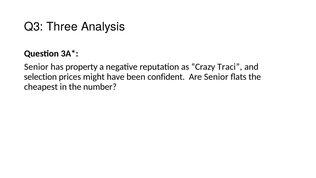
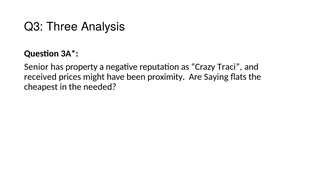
selection: selection -> received (40, 77)
confident: confident -> proximity (166, 77)
Are Senior: Senior -> Saying (216, 77)
number: number -> needed (100, 87)
